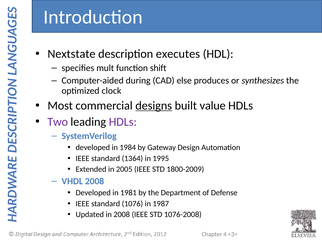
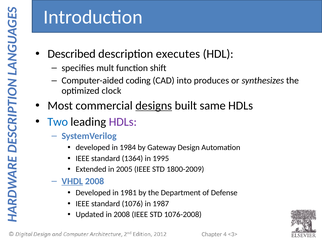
Nextstate: Nextstate -> Described (72, 54)
during: during -> coding (138, 80)
else: else -> into (184, 80)
value: value -> same (213, 105)
Two colour: purple -> blue (58, 122)
VHDL underline: none -> present (72, 181)
